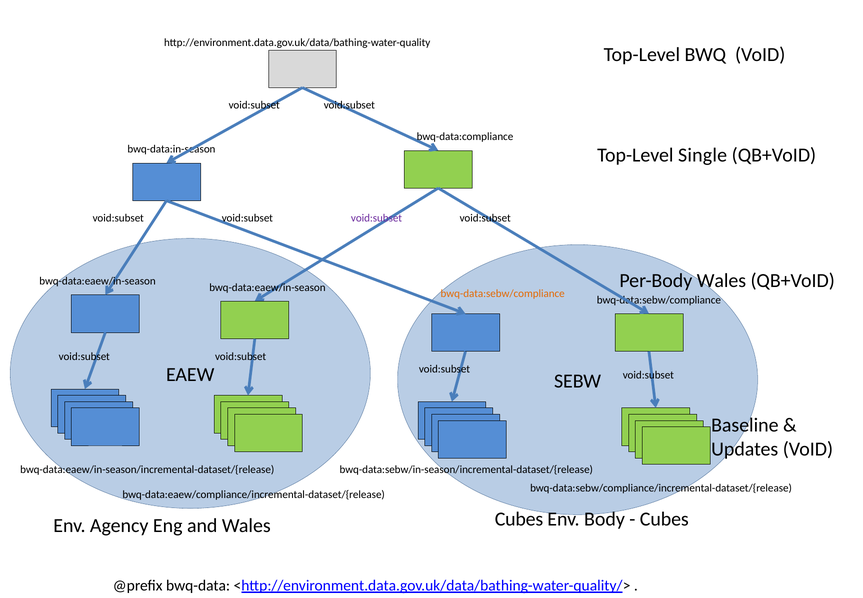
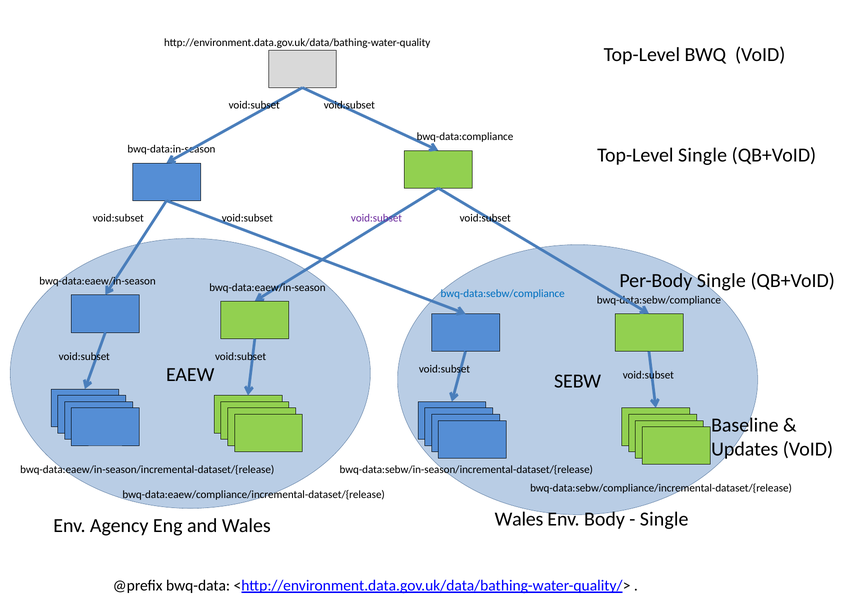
Per-Body Wales: Wales -> Single (721, 280)
bwq-data:sebw/compliance colour: orange -> blue (503, 293)
Wales Cubes: Cubes -> Wales (519, 519)
Cubes: Cubes -> Single (664, 519)
